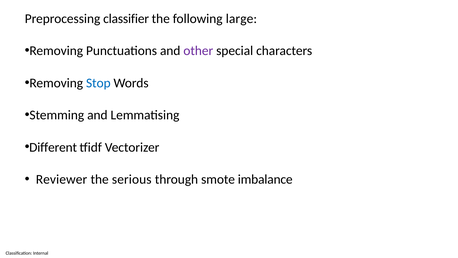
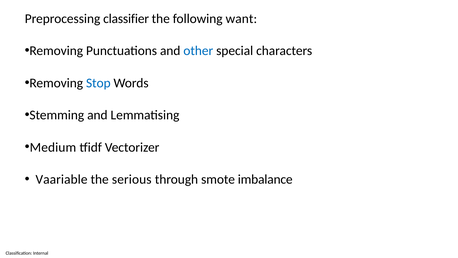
large: large -> want (241, 19)
other colour: purple -> blue (198, 51)
Different: Different -> Medium (53, 147)
Reviewer: Reviewer -> Vaariable (62, 179)
